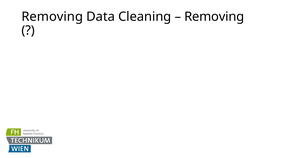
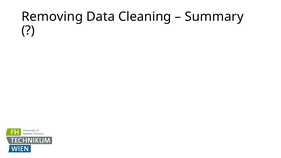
Removing: Removing -> Summary (214, 17)
